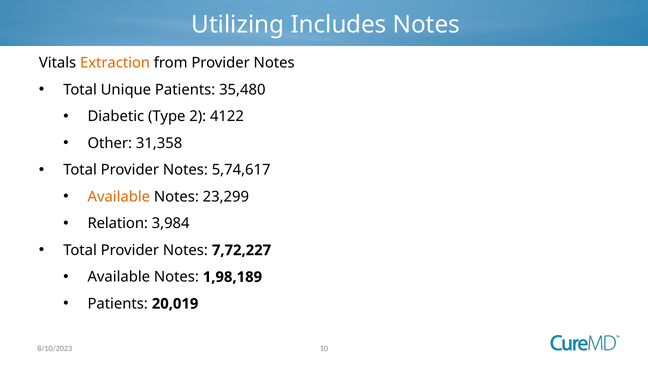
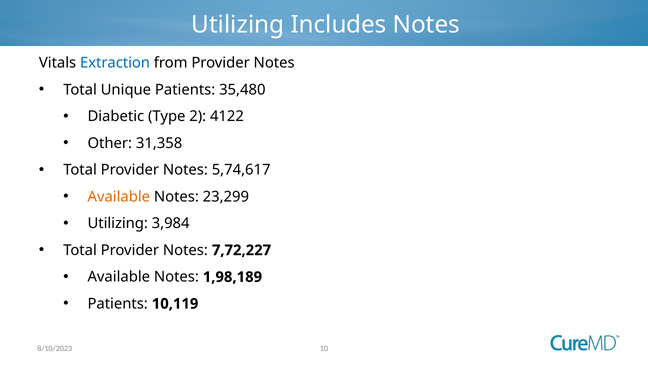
Extraction colour: orange -> blue (115, 63)
Relation: Relation -> Utilizing (118, 223)
20,019: 20,019 -> 10,119 (175, 303)
